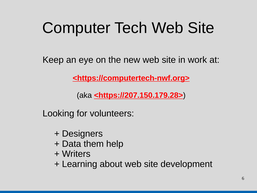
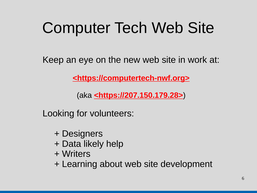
them: them -> likely (94, 144)
